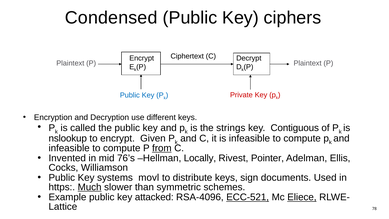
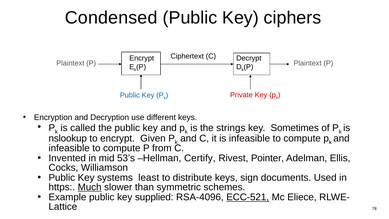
Contiguous: Contiguous -> Sometimes (295, 128)
from underline: present -> none (162, 148)
76’s: 76’s -> 53’s (126, 158)
Locally: Locally -> Certify (200, 158)
movl: movl -> least (149, 178)
attacked: attacked -> supplied (154, 197)
Eliece underline: present -> none (302, 197)
